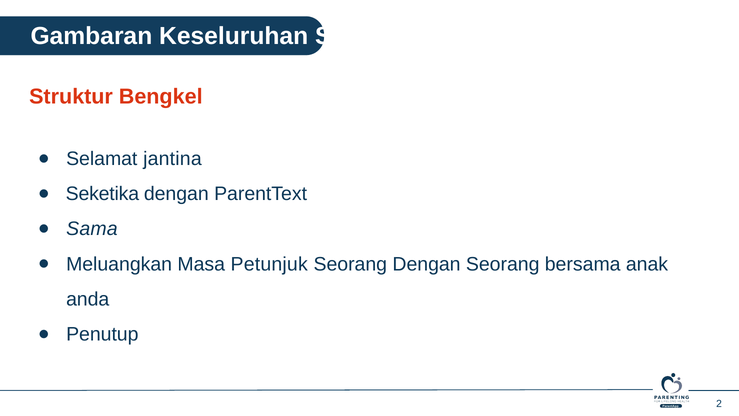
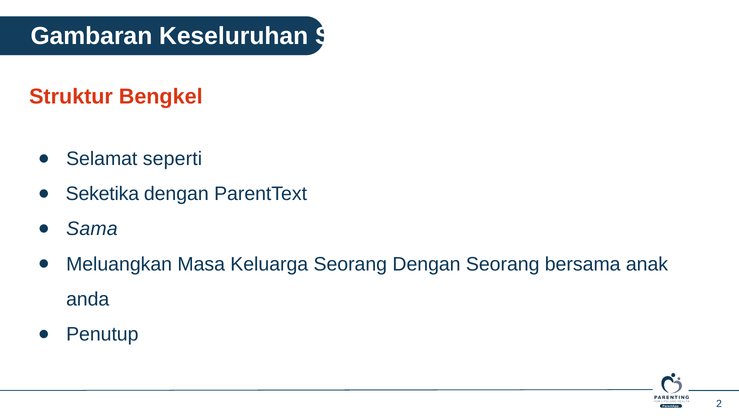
jantina: jantina -> seperti (172, 159)
Petunjuk: Petunjuk -> Keluarga (269, 264)
